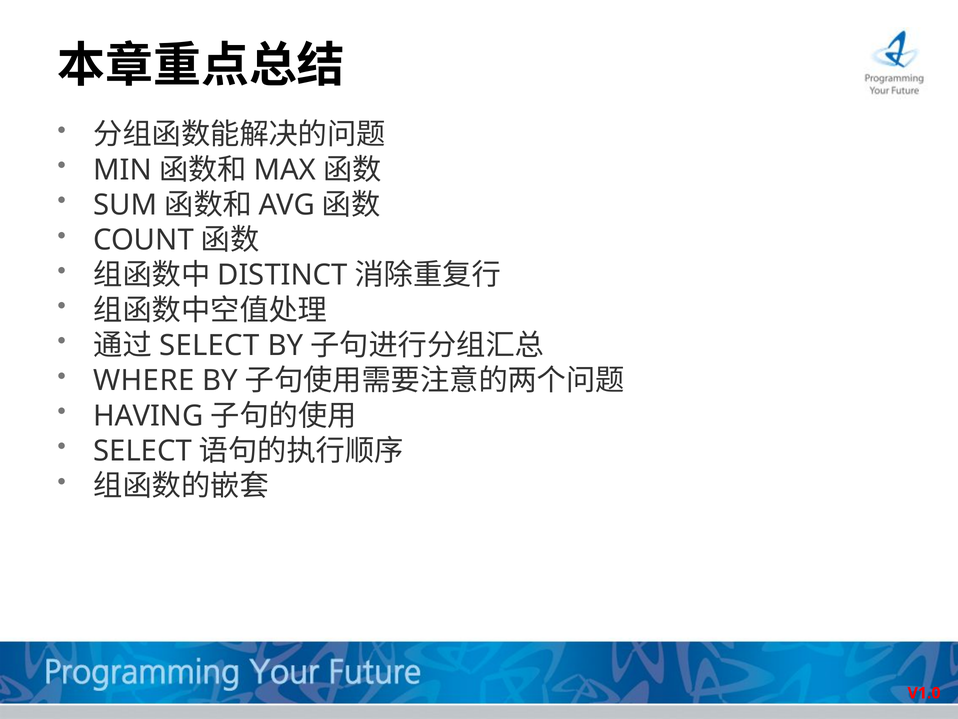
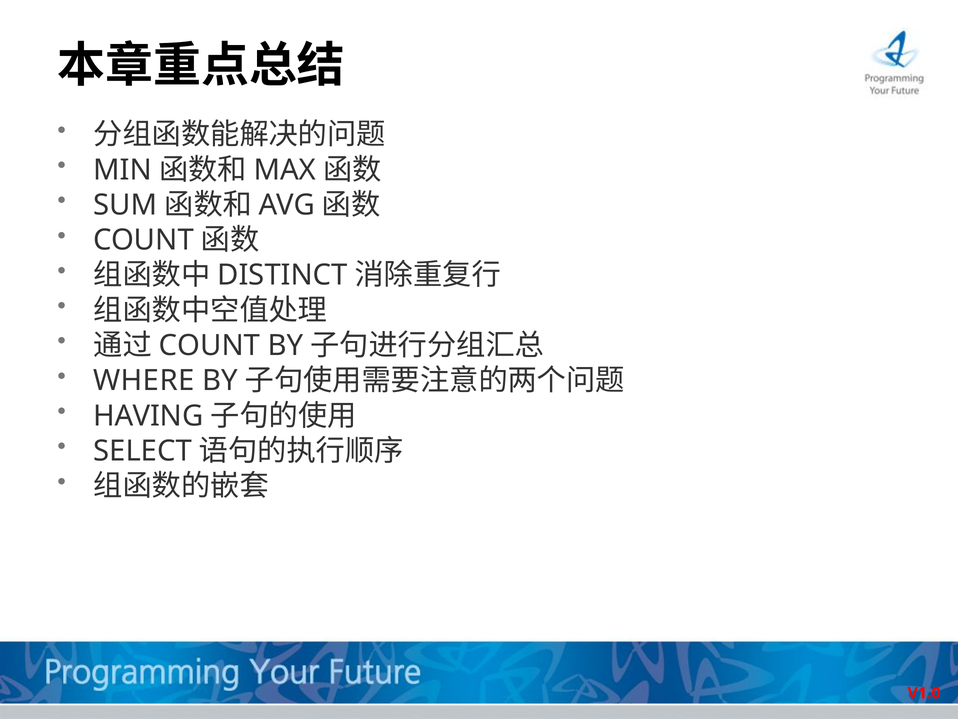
SELECT: SELECT -> COUNT (209, 345)
